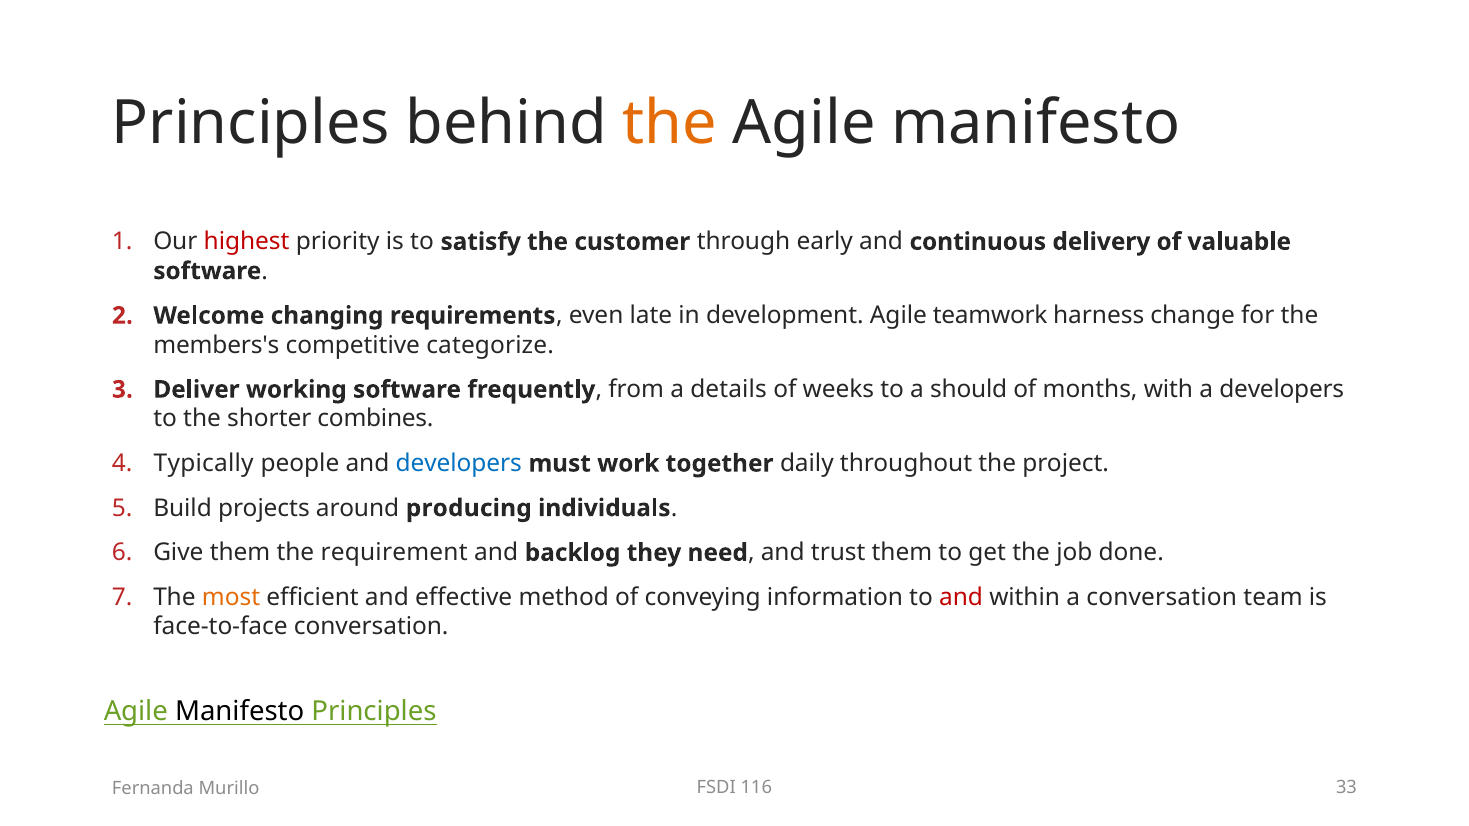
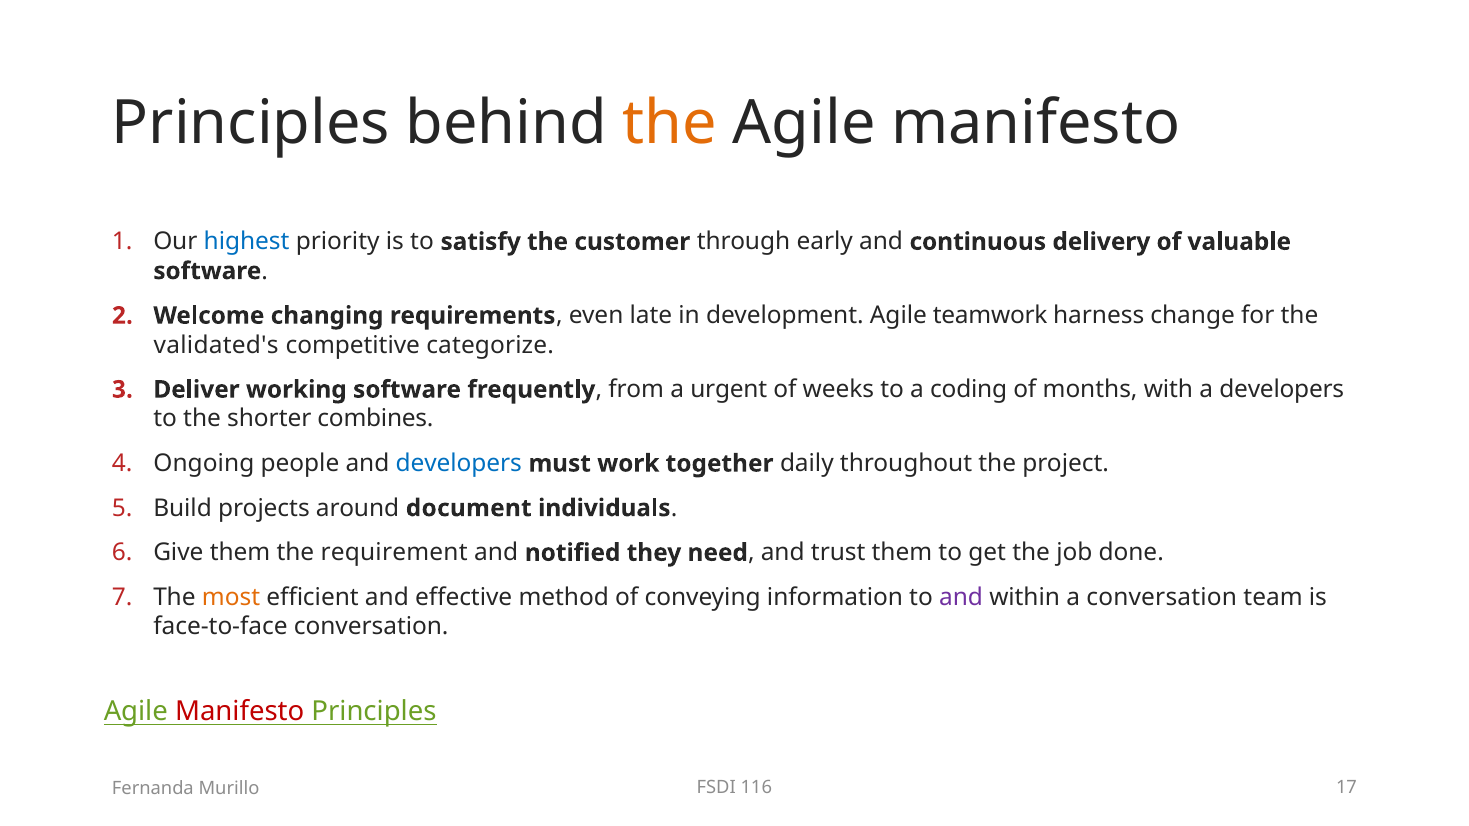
highest colour: red -> blue (247, 242)
members's: members's -> validated's (216, 345)
details: details -> urgent (729, 390)
should: should -> coding (969, 390)
Typically: Typically -> Ongoing (204, 464)
producing: producing -> document (469, 508)
backlog: backlog -> notified (573, 553)
and colour: red -> purple (961, 598)
Manifesto colour: black -> red (240, 712)
33: 33 -> 17 (1346, 788)
